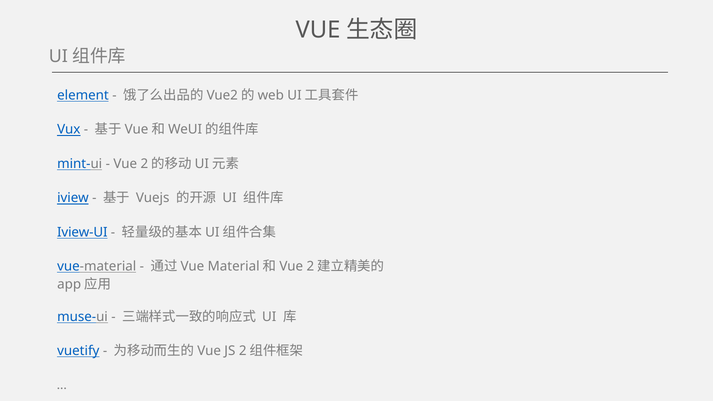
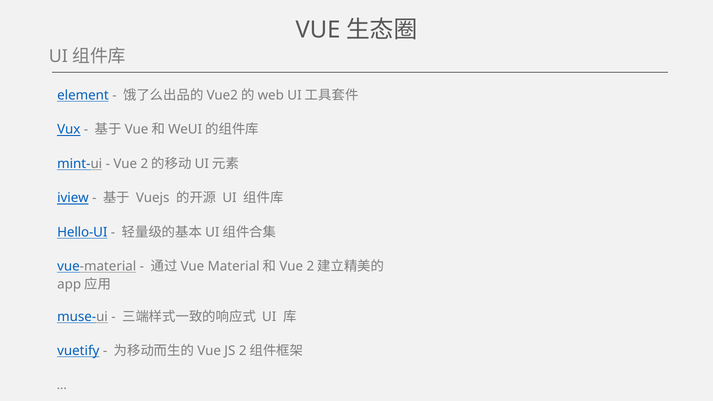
Iview-UI: Iview-UI -> Hello-UI (82, 232)
